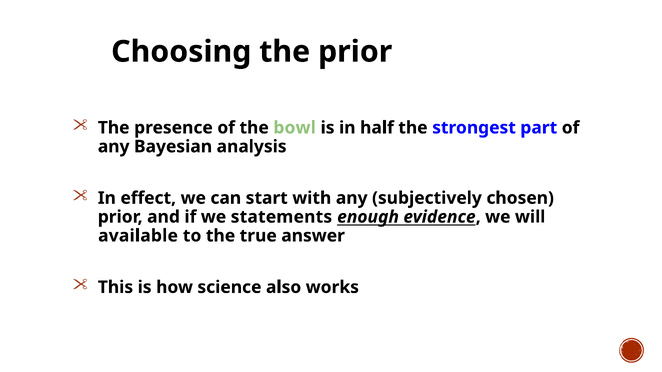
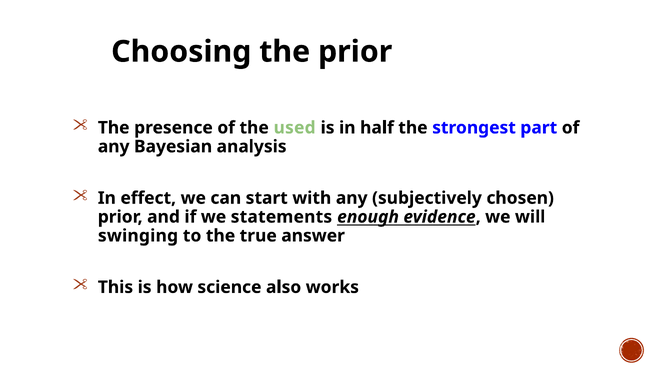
bowl: bowl -> used (295, 128)
available: available -> swinging (138, 236)
